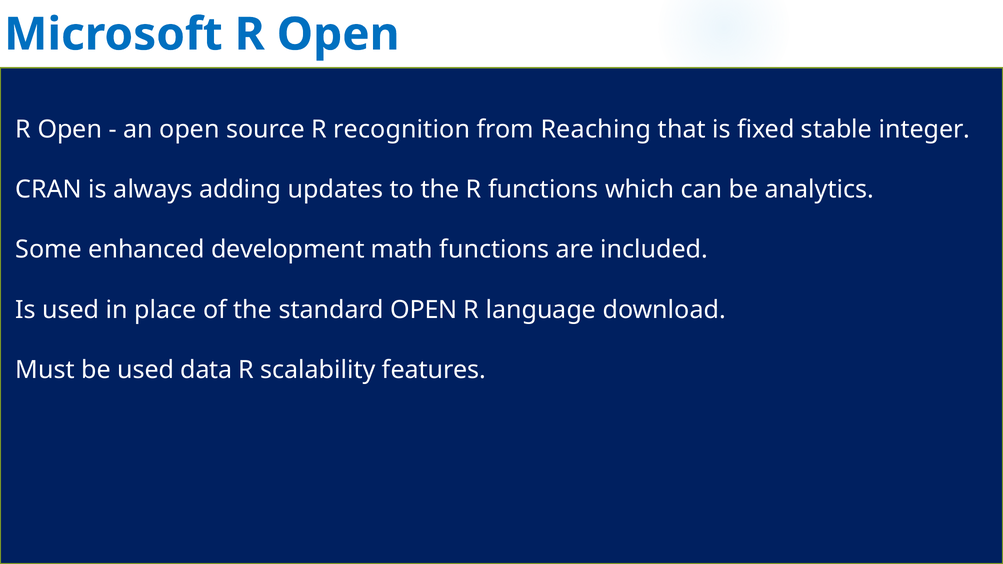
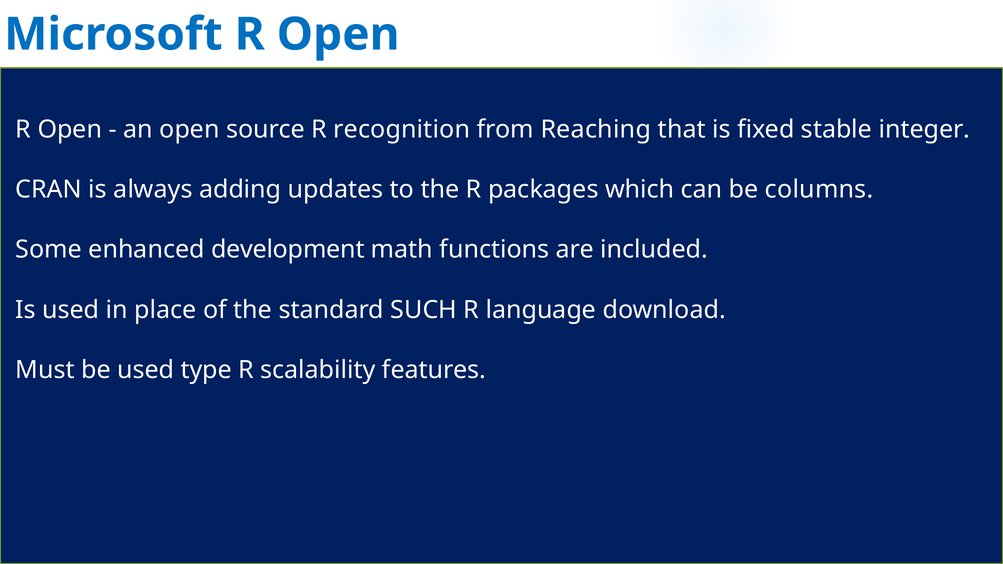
R functions: functions -> packages (543, 190)
analytics: analytics -> columns (819, 190)
standard OPEN: OPEN -> SUCH (424, 310)
data: data -> type (206, 370)
